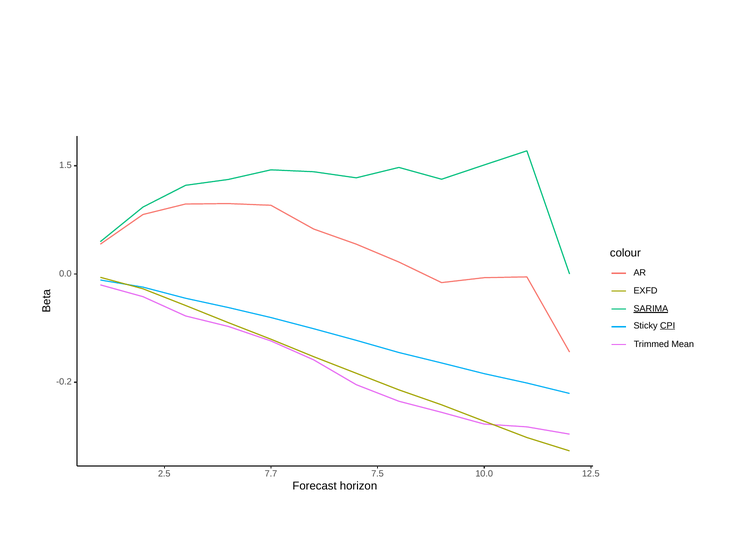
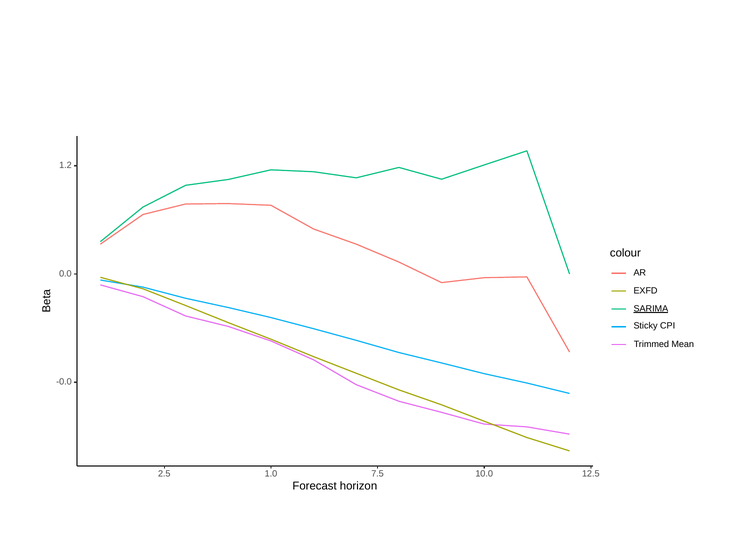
1.5: 1.5 -> 1.2 (65, 165)
CPI underline: present -> none (668, 325)
-0.2: -0.2 -> -0.0 (64, 381)
7.7: 7.7 -> 1.0 (271, 473)
